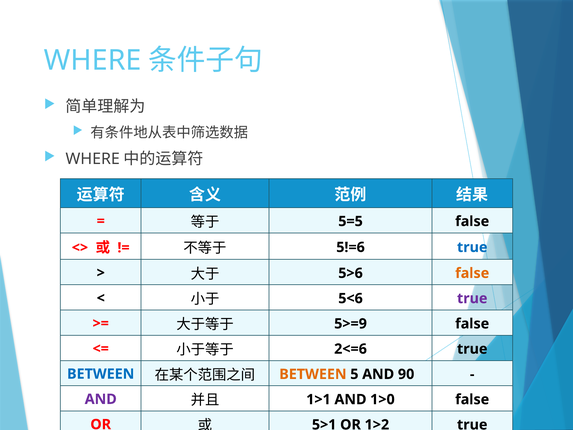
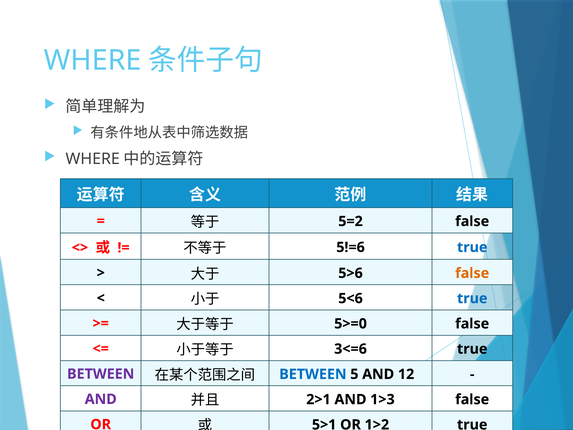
5=5: 5=5 -> 5=2 (351, 221)
true colour: purple -> blue (472, 298)
5>=9: 5>=9 -> 5>=0 (351, 324)
2<=6: 2<=6 -> 3<=6 (351, 349)
BETWEEN colour: blue -> purple (101, 374)
BETWEEN colour: orange -> blue (313, 374)
90: 90 -> 12 (406, 374)
1>1: 1>1 -> 2>1 (318, 399)
1>0: 1>0 -> 1>3 (382, 399)
